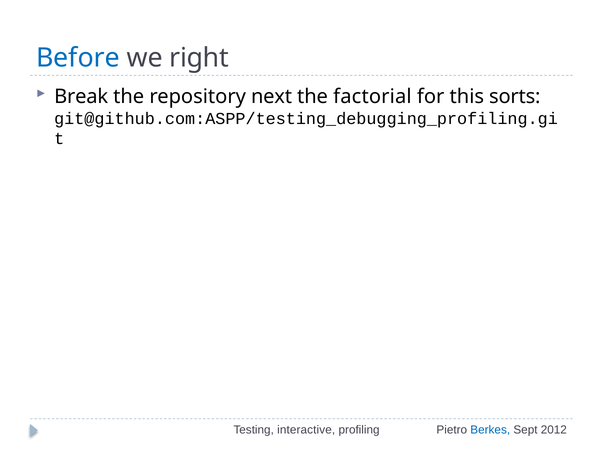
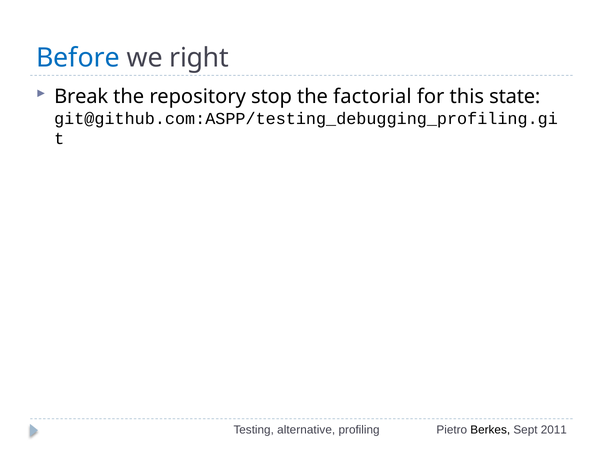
next: next -> stop (272, 97)
sorts: sorts -> state (515, 97)
interactive: interactive -> alternative (306, 430)
Berkes colour: blue -> black (490, 430)
2012: 2012 -> 2011 (554, 430)
